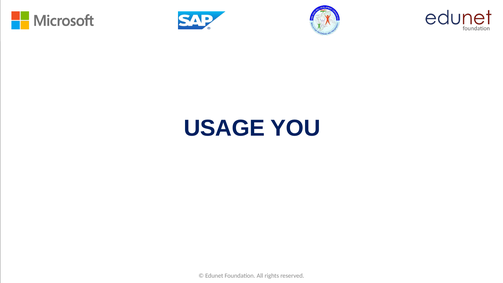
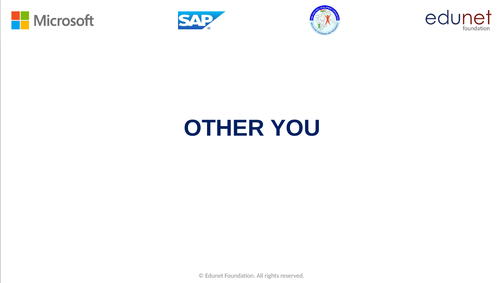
USAGE: USAGE -> OTHER (224, 128)
